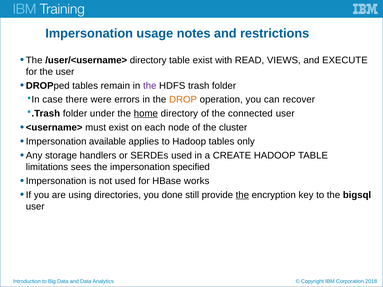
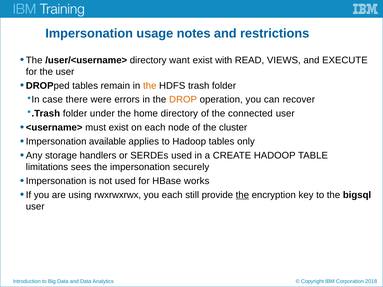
directory table: table -> want (179, 60)
the colour: purple -> orange (150, 86)
home underline: present -> none (146, 114)
specified: specified -> securely (191, 167)
directories: directories -> rwxrwxrwx (118, 195)
you done: done -> each (172, 195)
